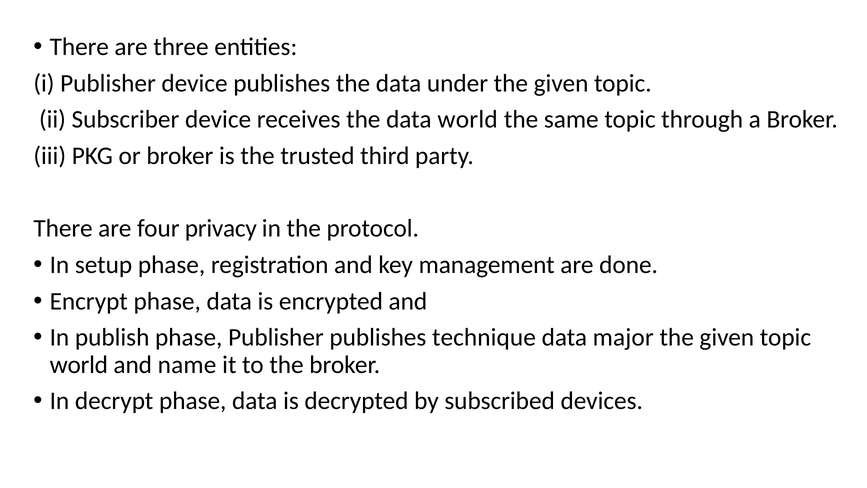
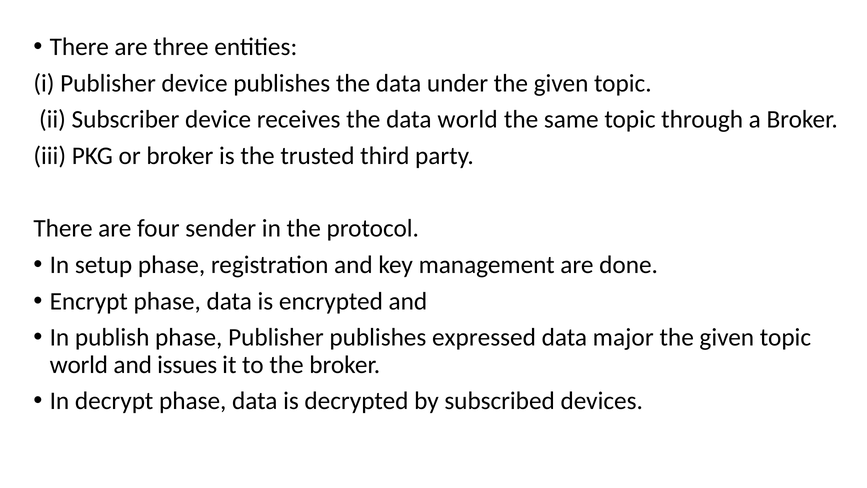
privacy: privacy -> sender (221, 228)
technique: technique -> expressed (484, 337)
name: name -> issues (187, 365)
